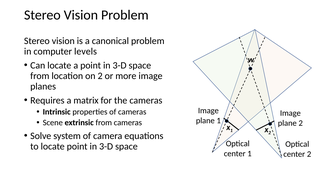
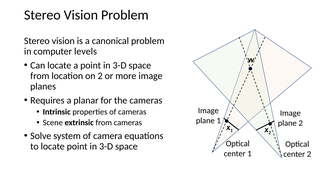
matrix: matrix -> planar (86, 100)
